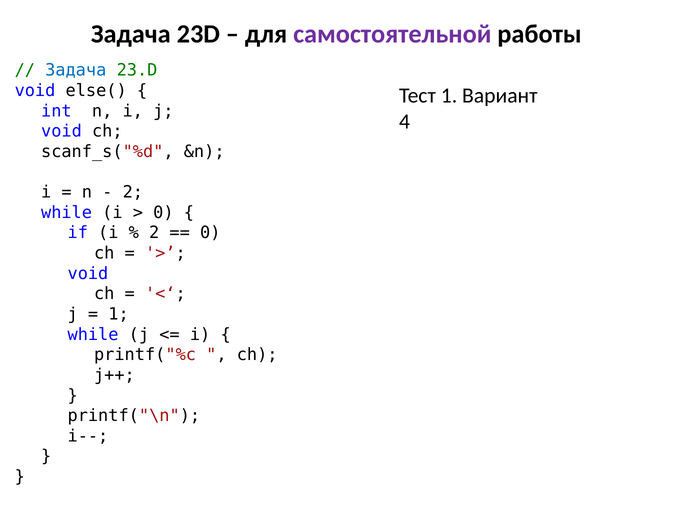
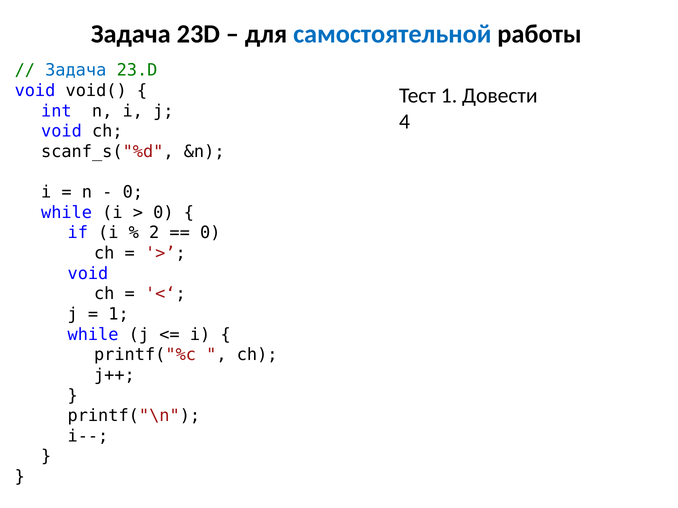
самостоятельной colour: purple -> blue (392, 34)
else(: else( -> void( (96, 91)
Вариант: Вариант -> Довести (500, 96)
2: 2 -> 0 (133, 192)
